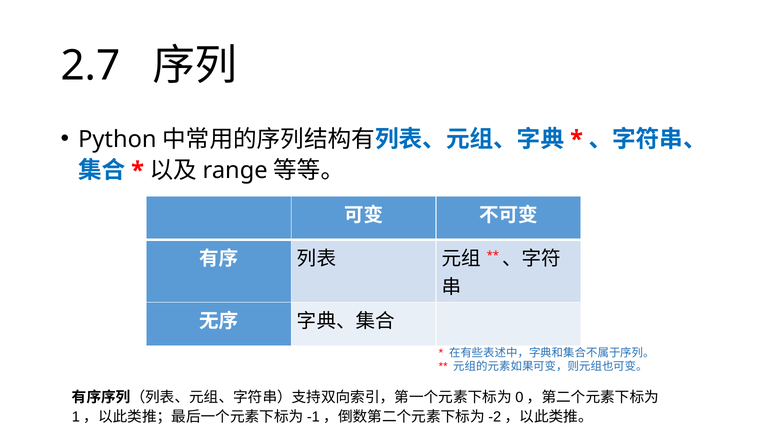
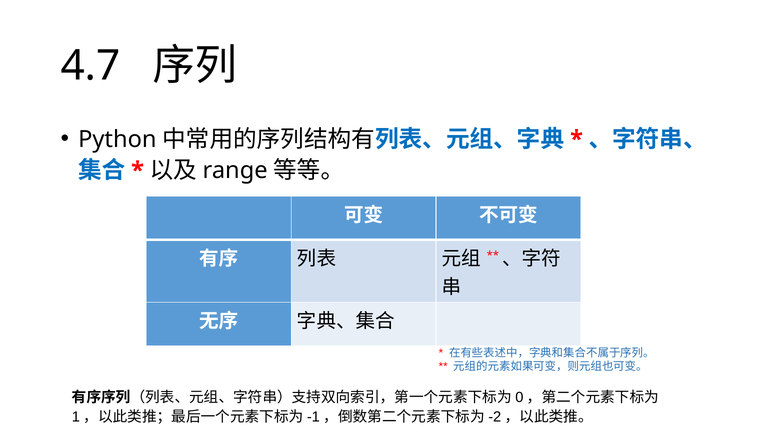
2.7: 2.7 -> 4.7 (91, 66)
